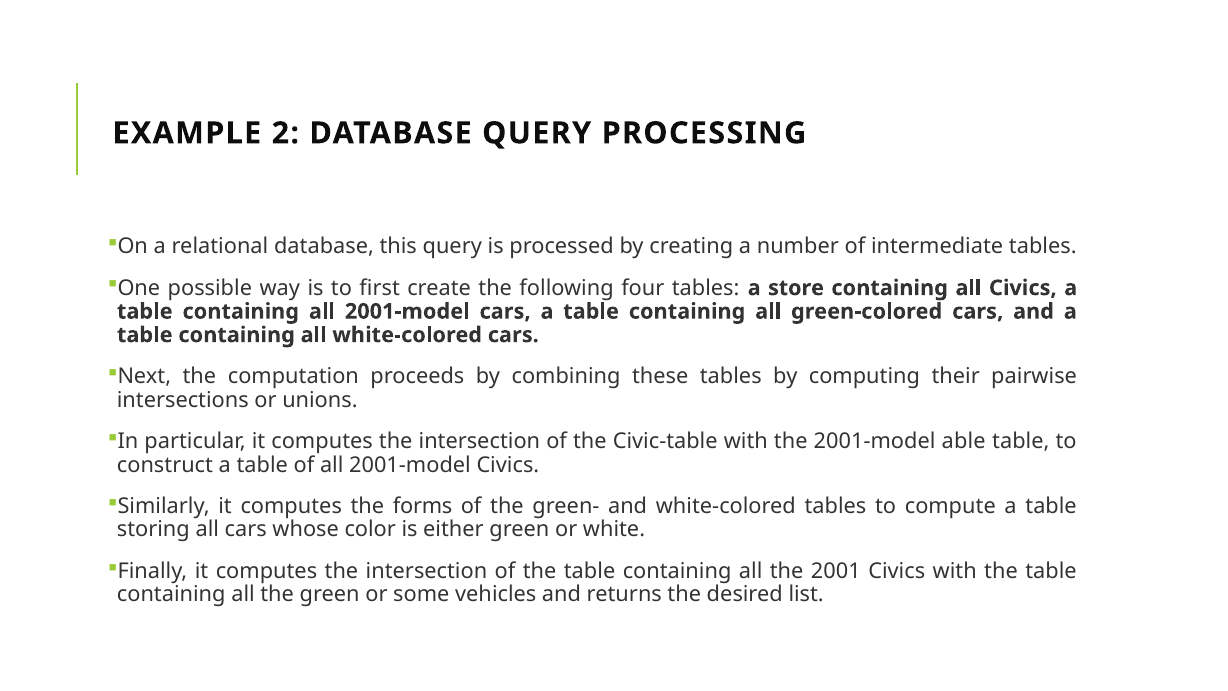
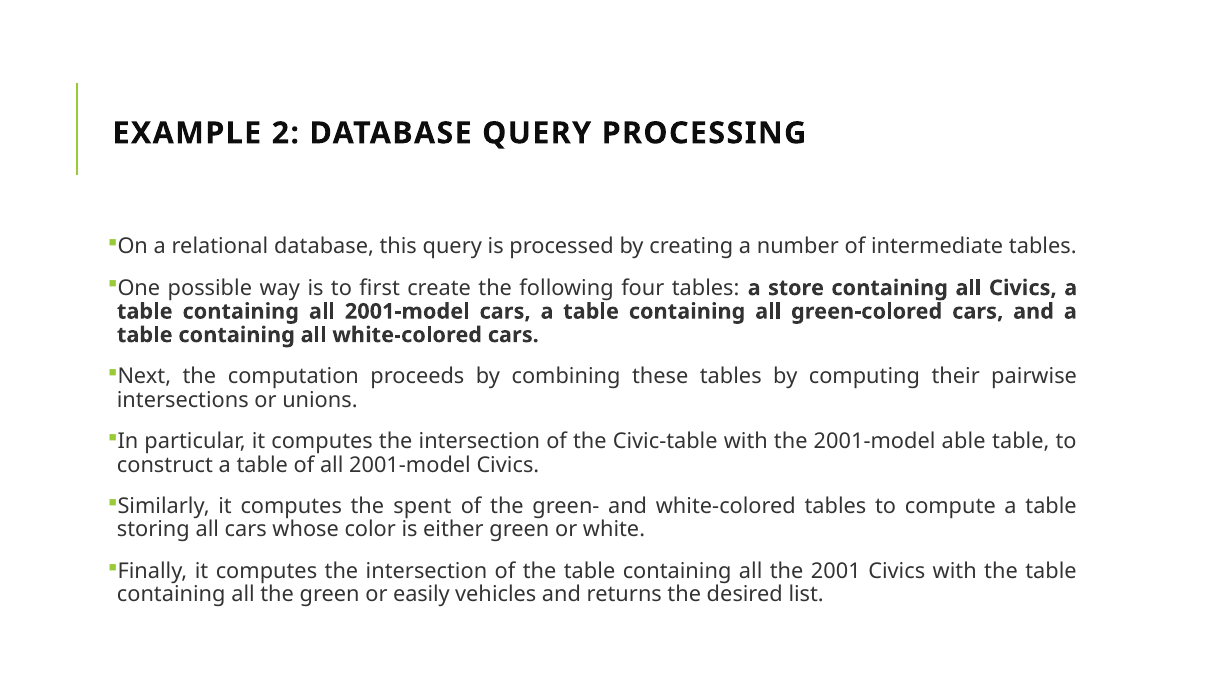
forms: forms -> spent (422, 506)
some: some -> easily (421, 594)
